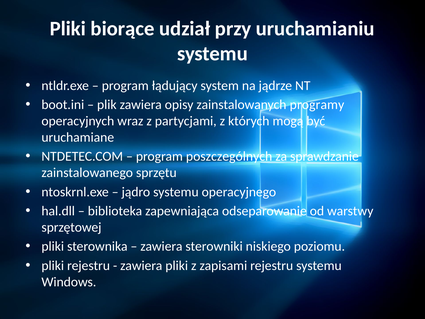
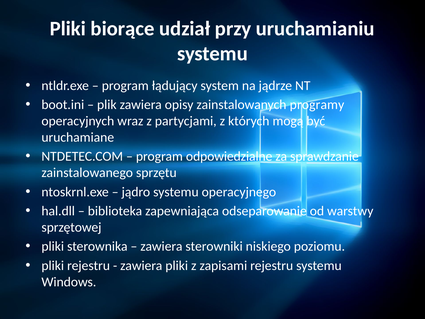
poszczególnych: poszczególnych -> odpowiedzialne (229, 156)
